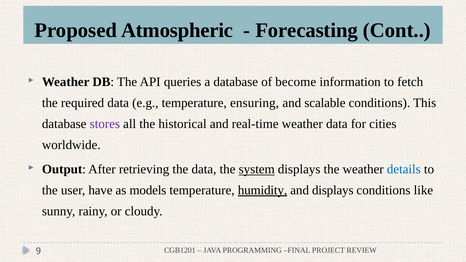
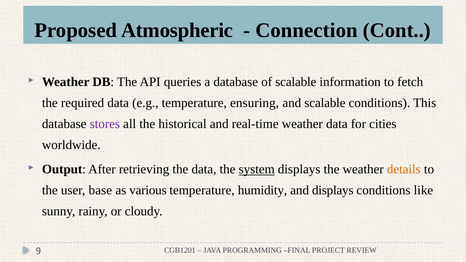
Forecasting: Forecasting -> Connection (307, 30)
of become: become -> scalable (296, 82)
details colour: blue -> orange (404, 169)
have: have -> base (100, 190)
models: models -> various (148, 190)
humidity underline: present -> none (262, 190)
